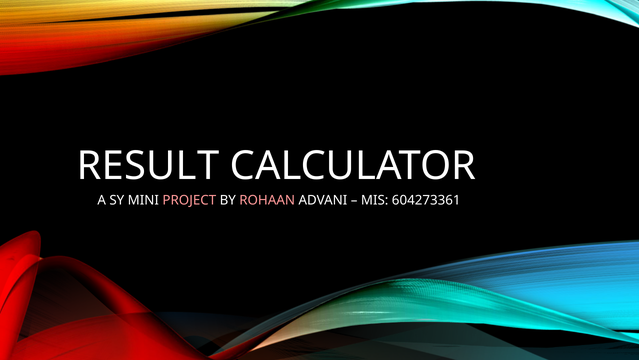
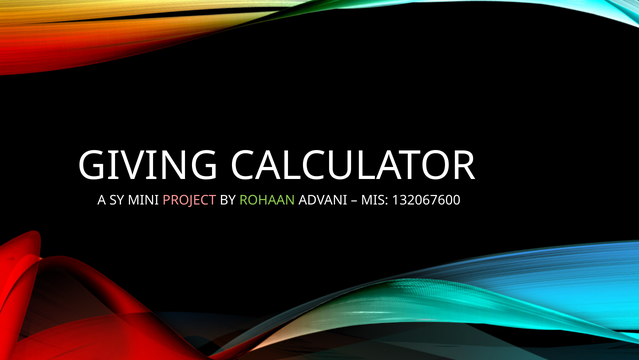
RESULT: RESULT -> GIVING (148, 166)
ROHAAN colour: pink -> light green (267, 200)
604273361: 604273361 -> 132067600 (426, 200)
